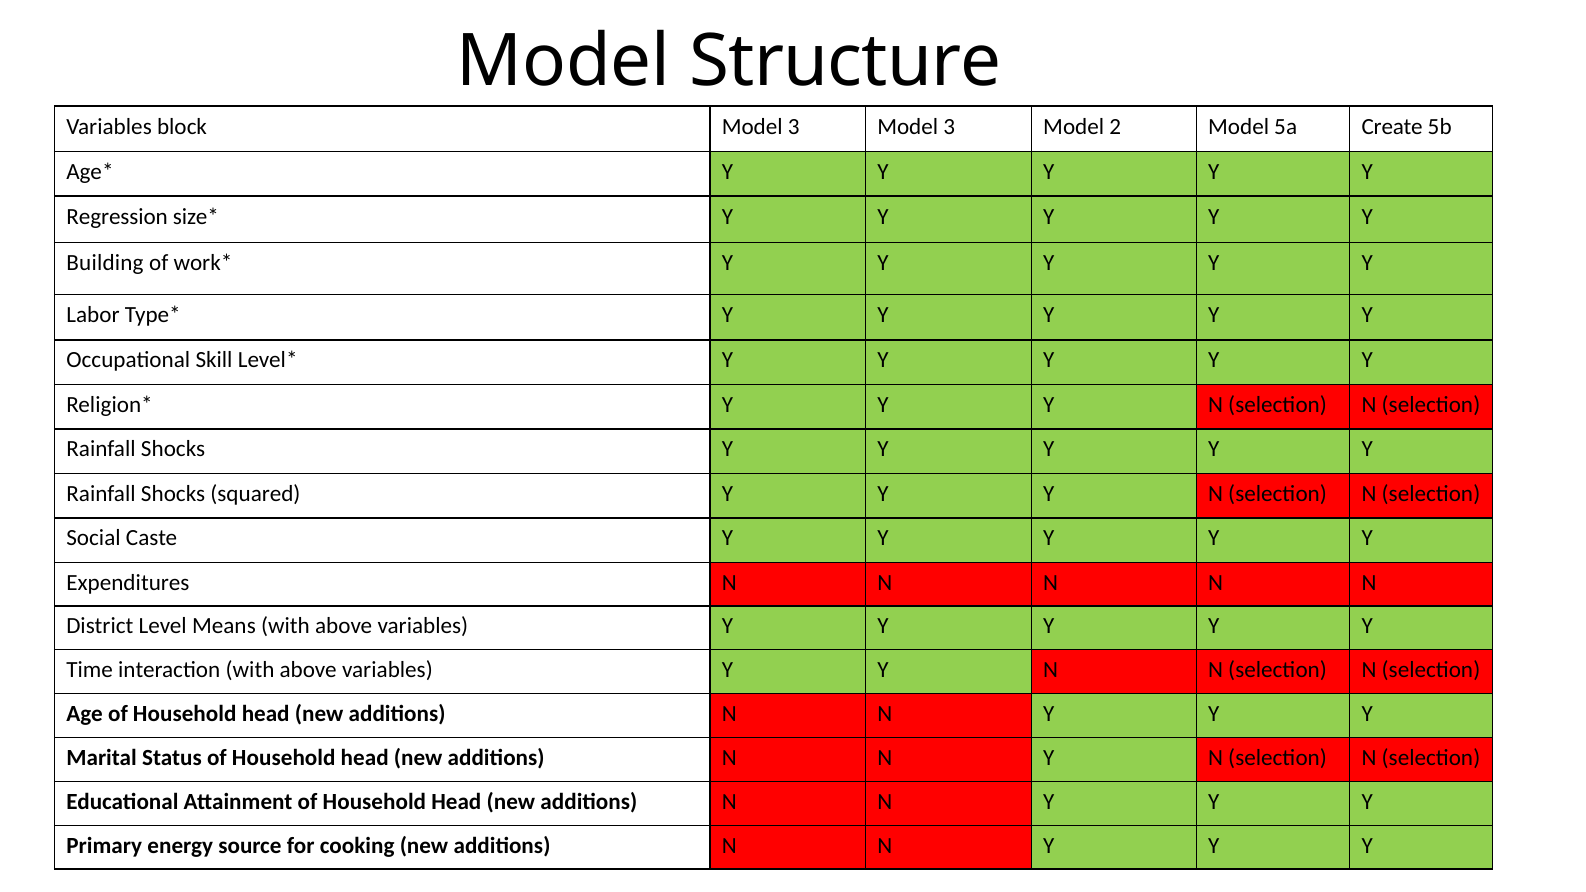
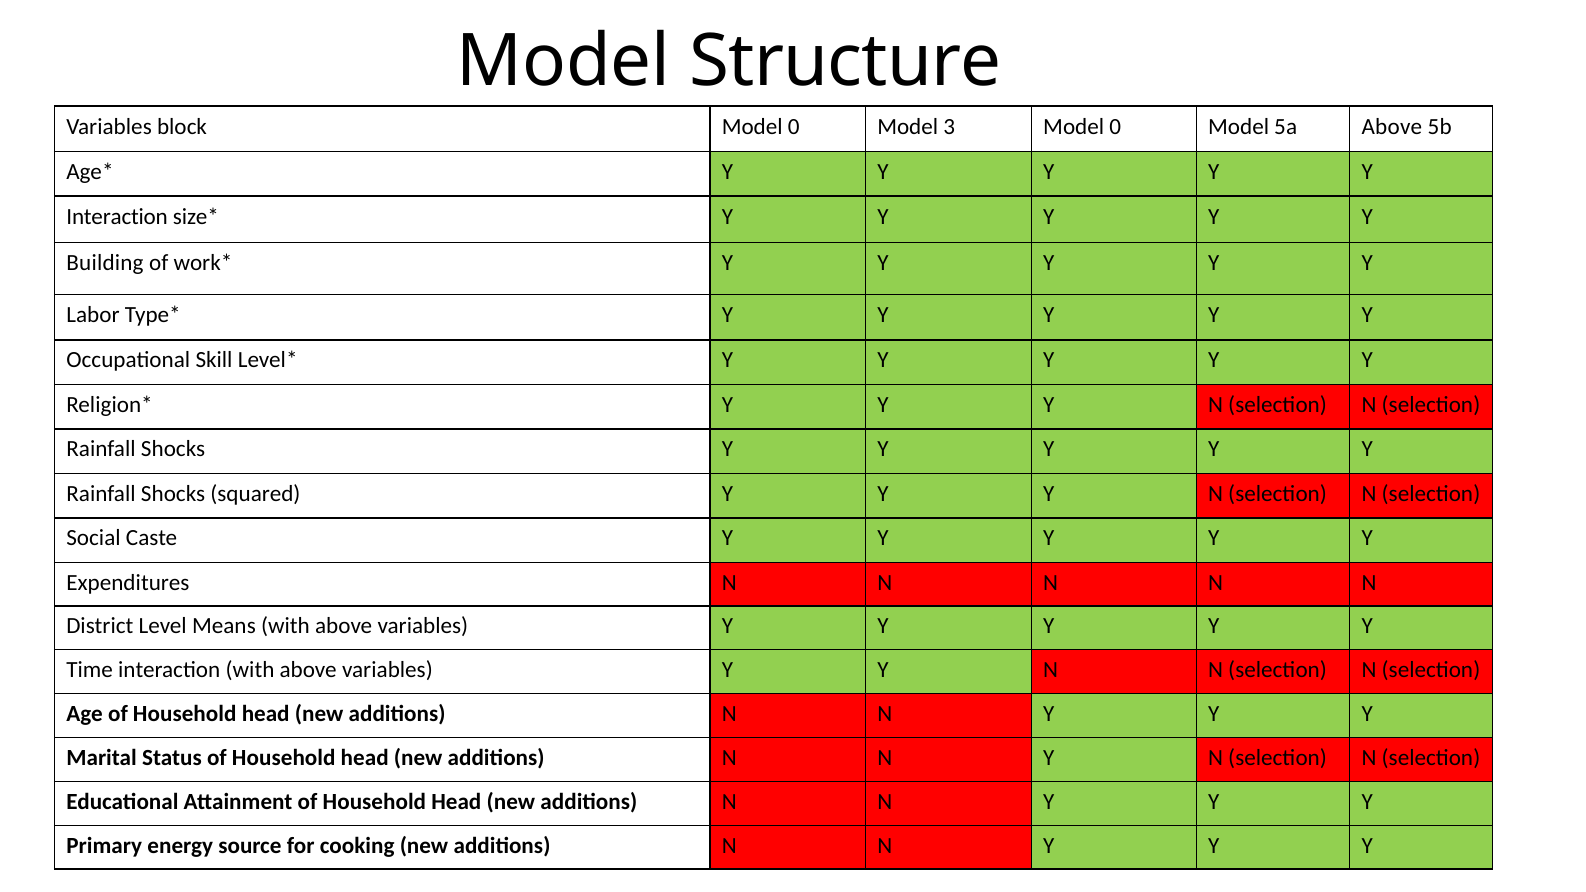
block Model 3: 3 -> 0 (794, 126)
3 Model 2: 2 -> 0 (1115, 126)
5a Create: Create -> Above (1392, 126)
Regression: Regression -> Interaction (117, 216)
